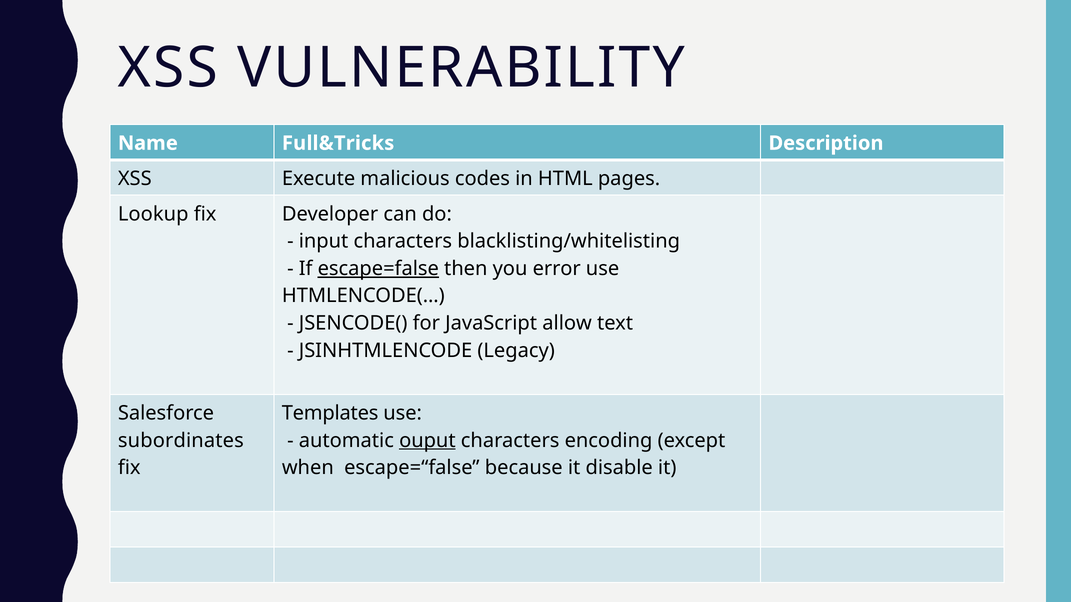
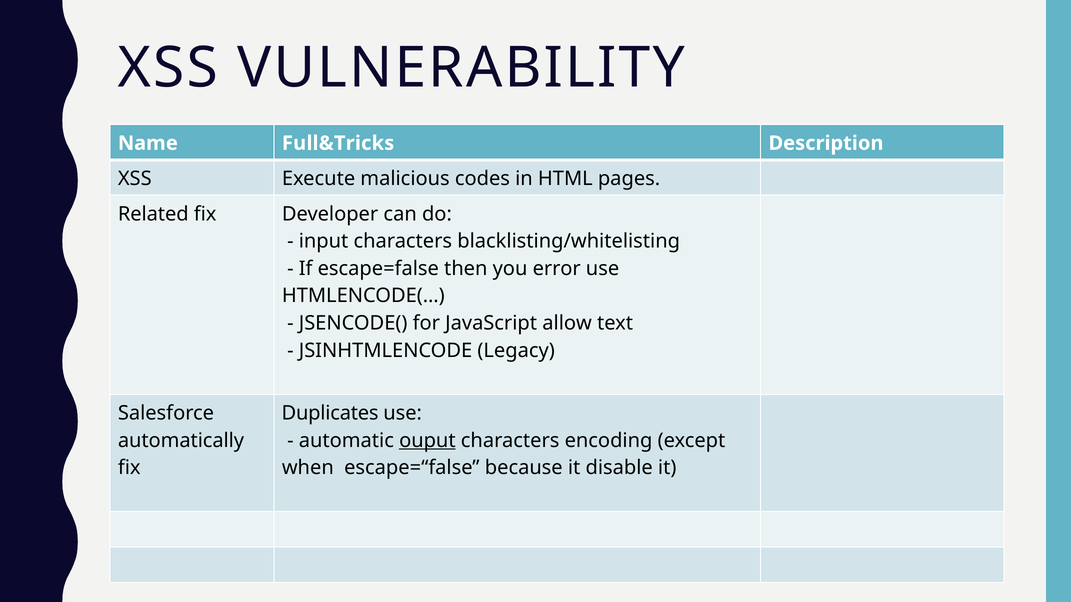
Lookup: Lookup -> Related (153, 214)
escape=false underline: present -> none (378, 269)
Templates: Templates -> Duplicates (330, 413)
subordinates: subordinates -> automatically (181, 441)
